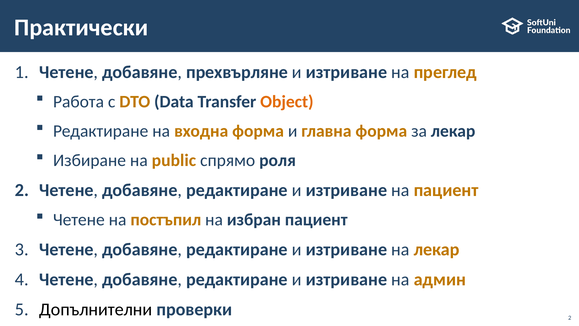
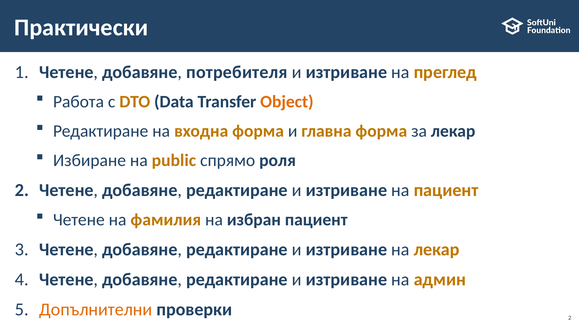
прехвърляне: прехвърляне -> потребителя (237, 72)
постъпил: постъпил -> фамилия (166, 219)
Допълнителни colour: black -> orange (96, 309)
